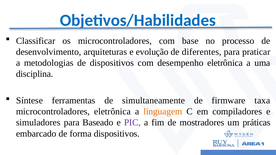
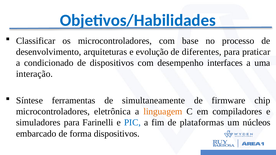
metodologias: metodologias -> condicionado (49, 63)
desempenho eletrônica: eletrônica -> interfaces (225, 63)
disciplina: disciplina -> interação (34, 74)
taxa: taxa -> chip (262, 101)
Baseado: Baseado -> Farinelli (98, 123)
PIC colour: purple -> blue (132, 123)
mostradores: mostradores -> plataformas (202, 123)
práticas: práticas -> núcleos (257, 123)
